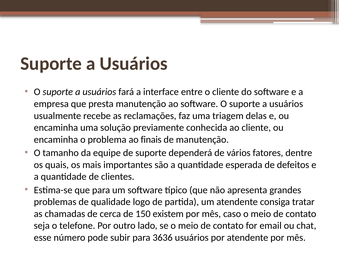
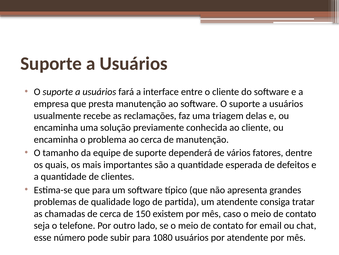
ao finais: finais -> cerca (151, 139)
3636: 3636 -> 1080 (163, 237)
